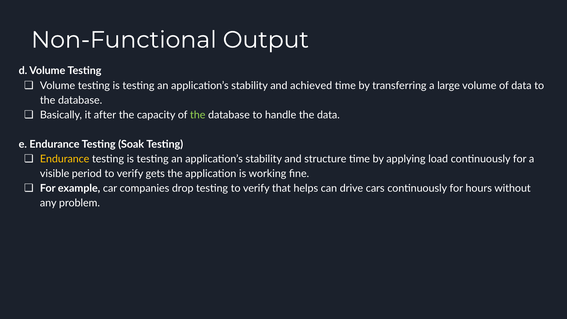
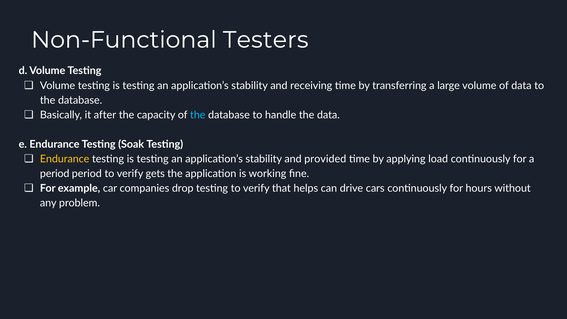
Output: Output -> Testers (266, 40)
achieved: achieved -> receiving (311, 86)
the colour: light green -> light blue (198, 115)
structure: structure -> provided (325, 159)
visible: visible -> period (55, 174)
